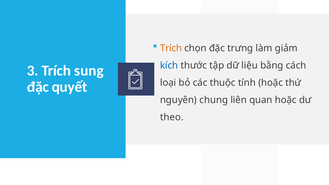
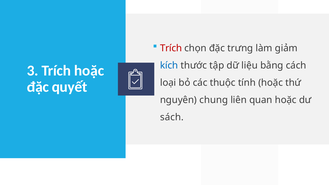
Trích colour: orange -> red (171, 48)
Trích sung: sung -> hoặc (89, 71)
theo: theo -> sách (172, 117)
